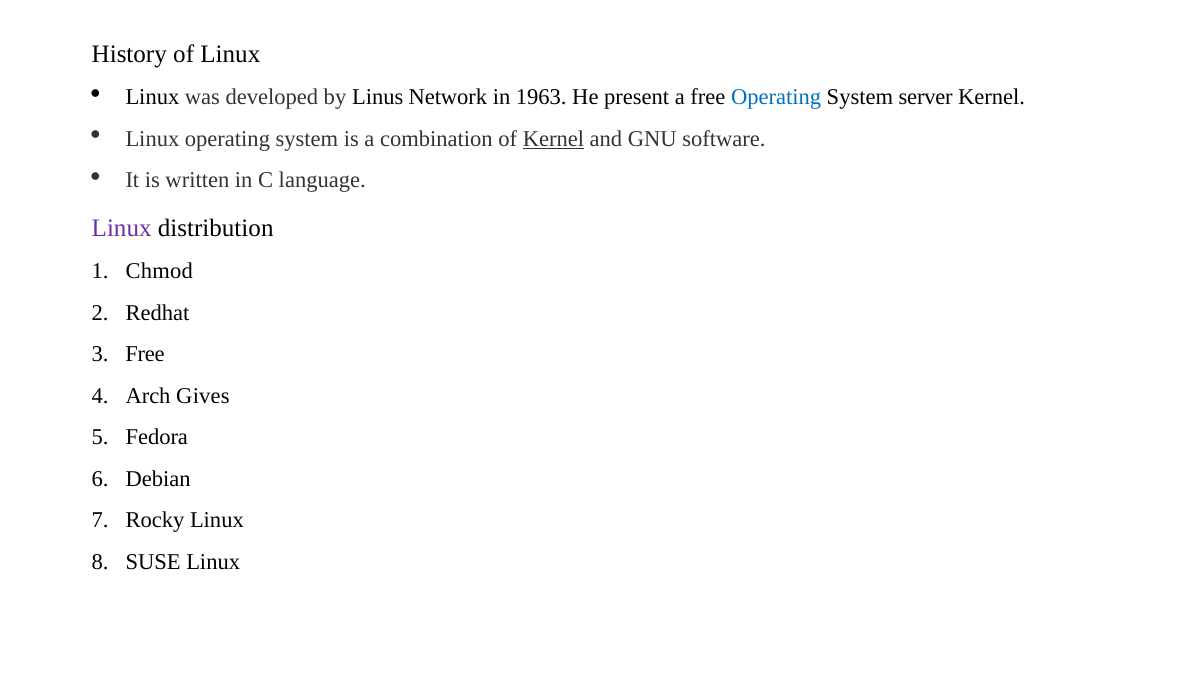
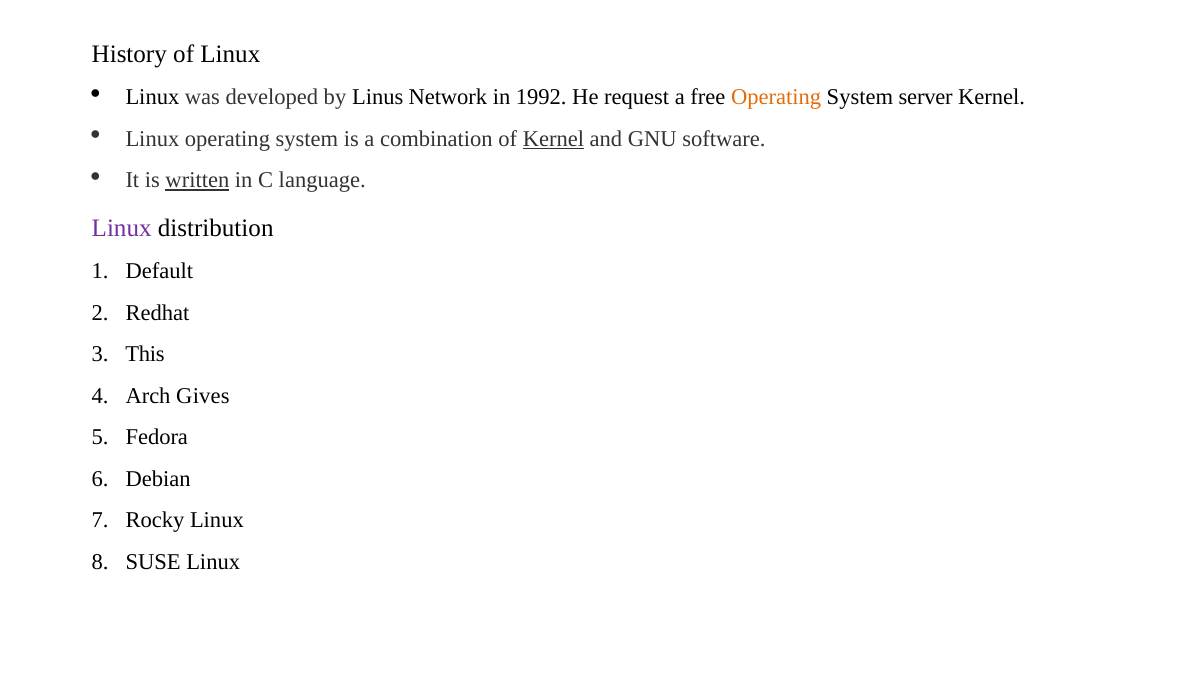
1963: 1963 -> 1992 (541, 97)
present: present -> request (637, 97)
Operating colour: blue -> orange (776, 97)
written underline: none -> present (197, 180)
Chmod: Chmod -> Default (159, 271)
Free: Free -> This (145, 354)
